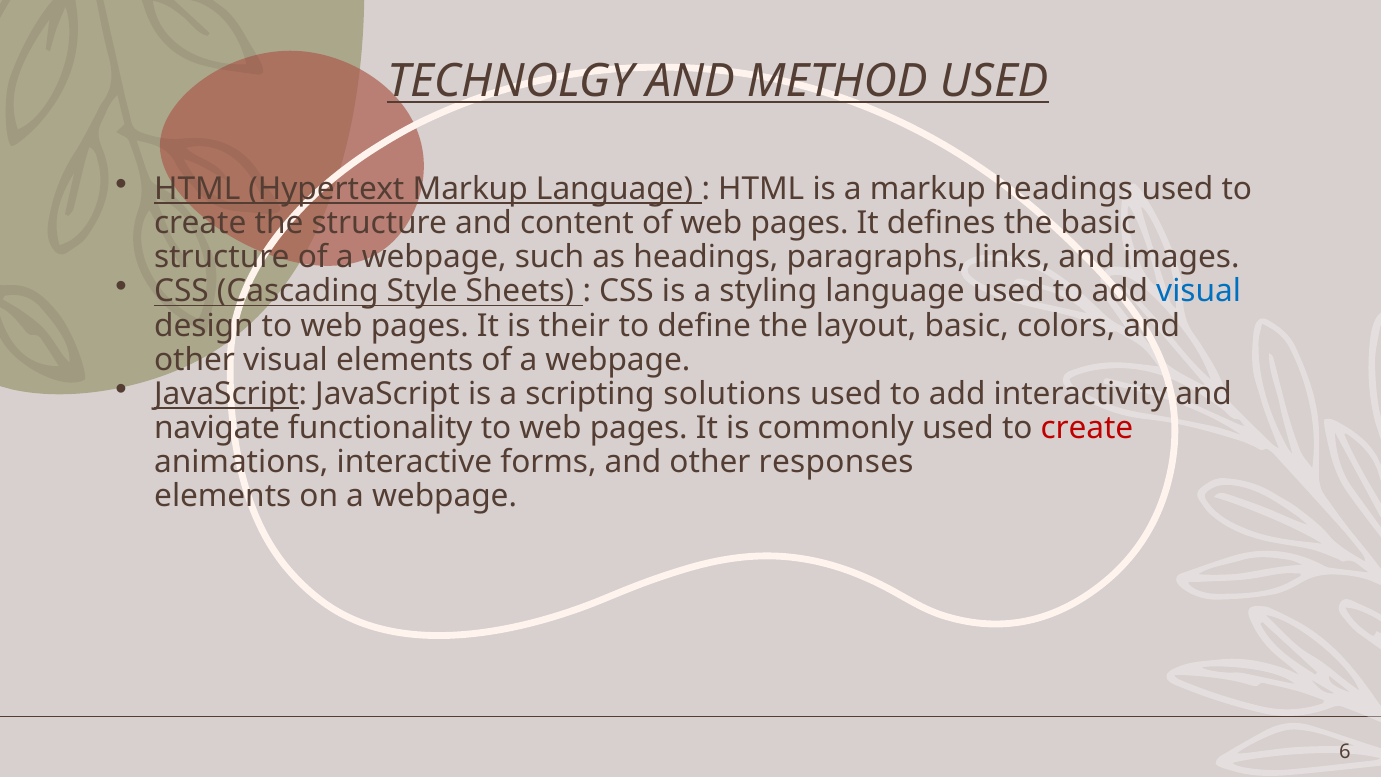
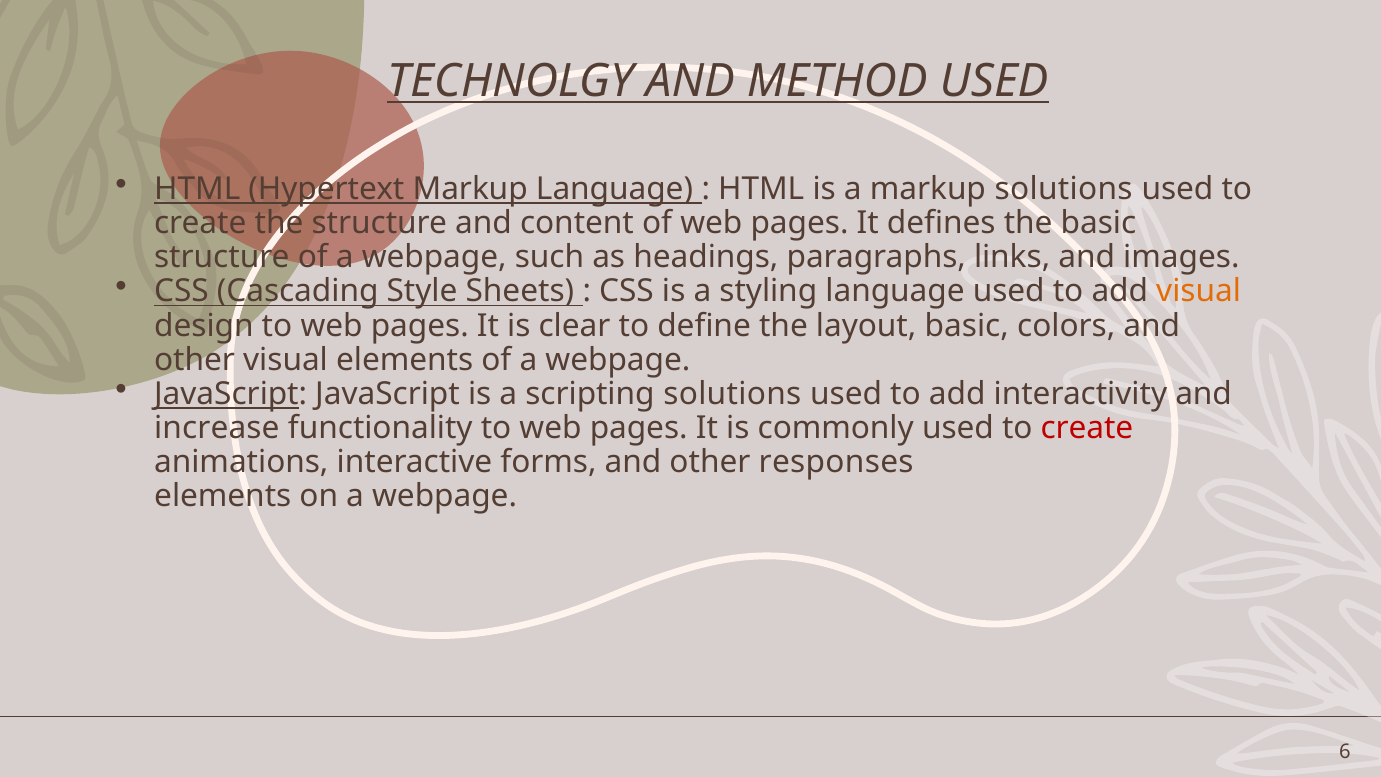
markup headings: headings -> solutions (1064, 189)
visual colour: blue -> orange (1199, 291)
their: their -> clear (575, 325)
navigate: navigate -> increase (217, 428)
